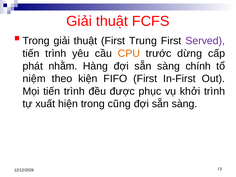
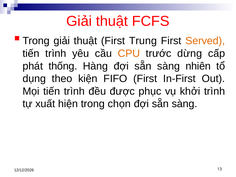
Served colour: purple -> orange (205, 41)
nhằm: nhằm -> thống (63, 66)
chính: chính -> nhiên (198, 66)
niệm: niệm -> dụng (34, 79)
cũng: cũng -> chọn (119, 104)
